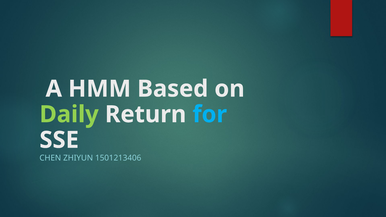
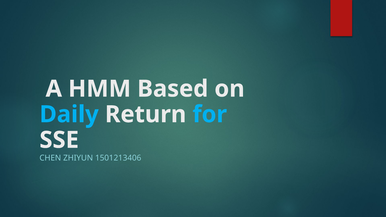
Daily colour: light green -> light blue (69, 114)
